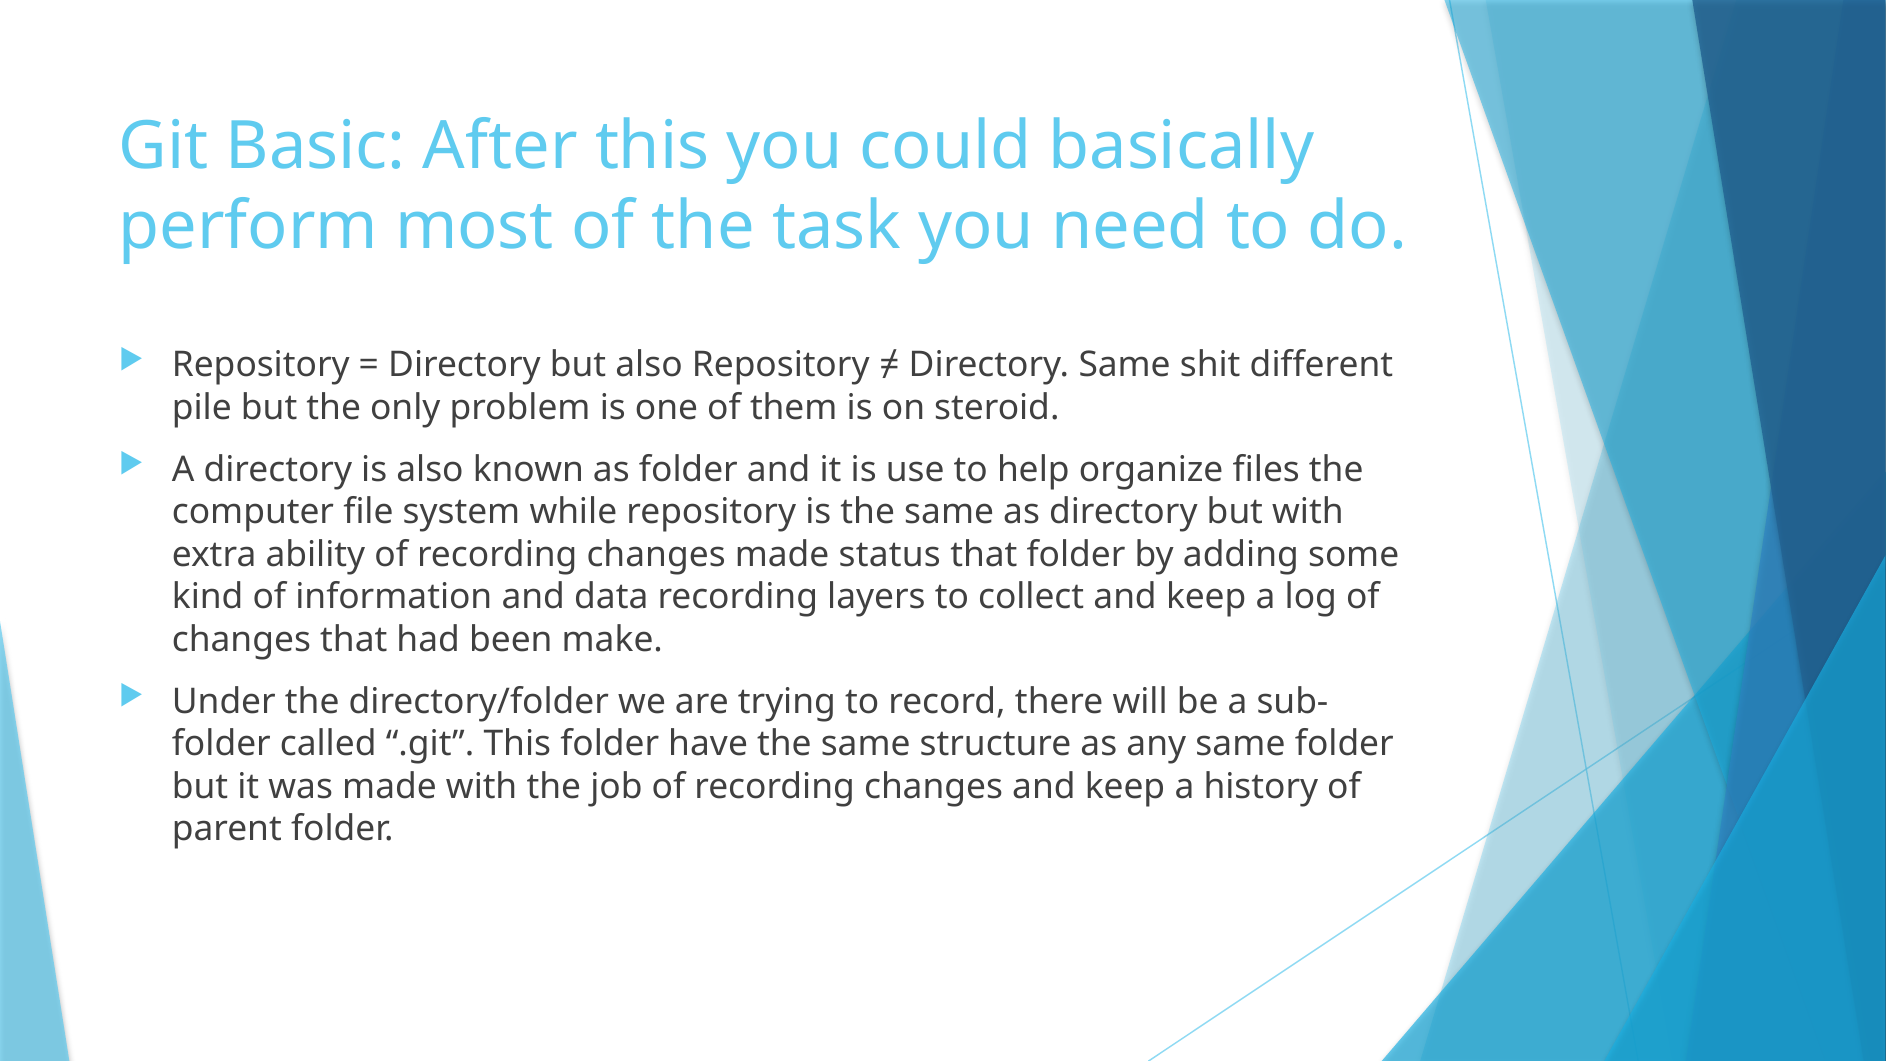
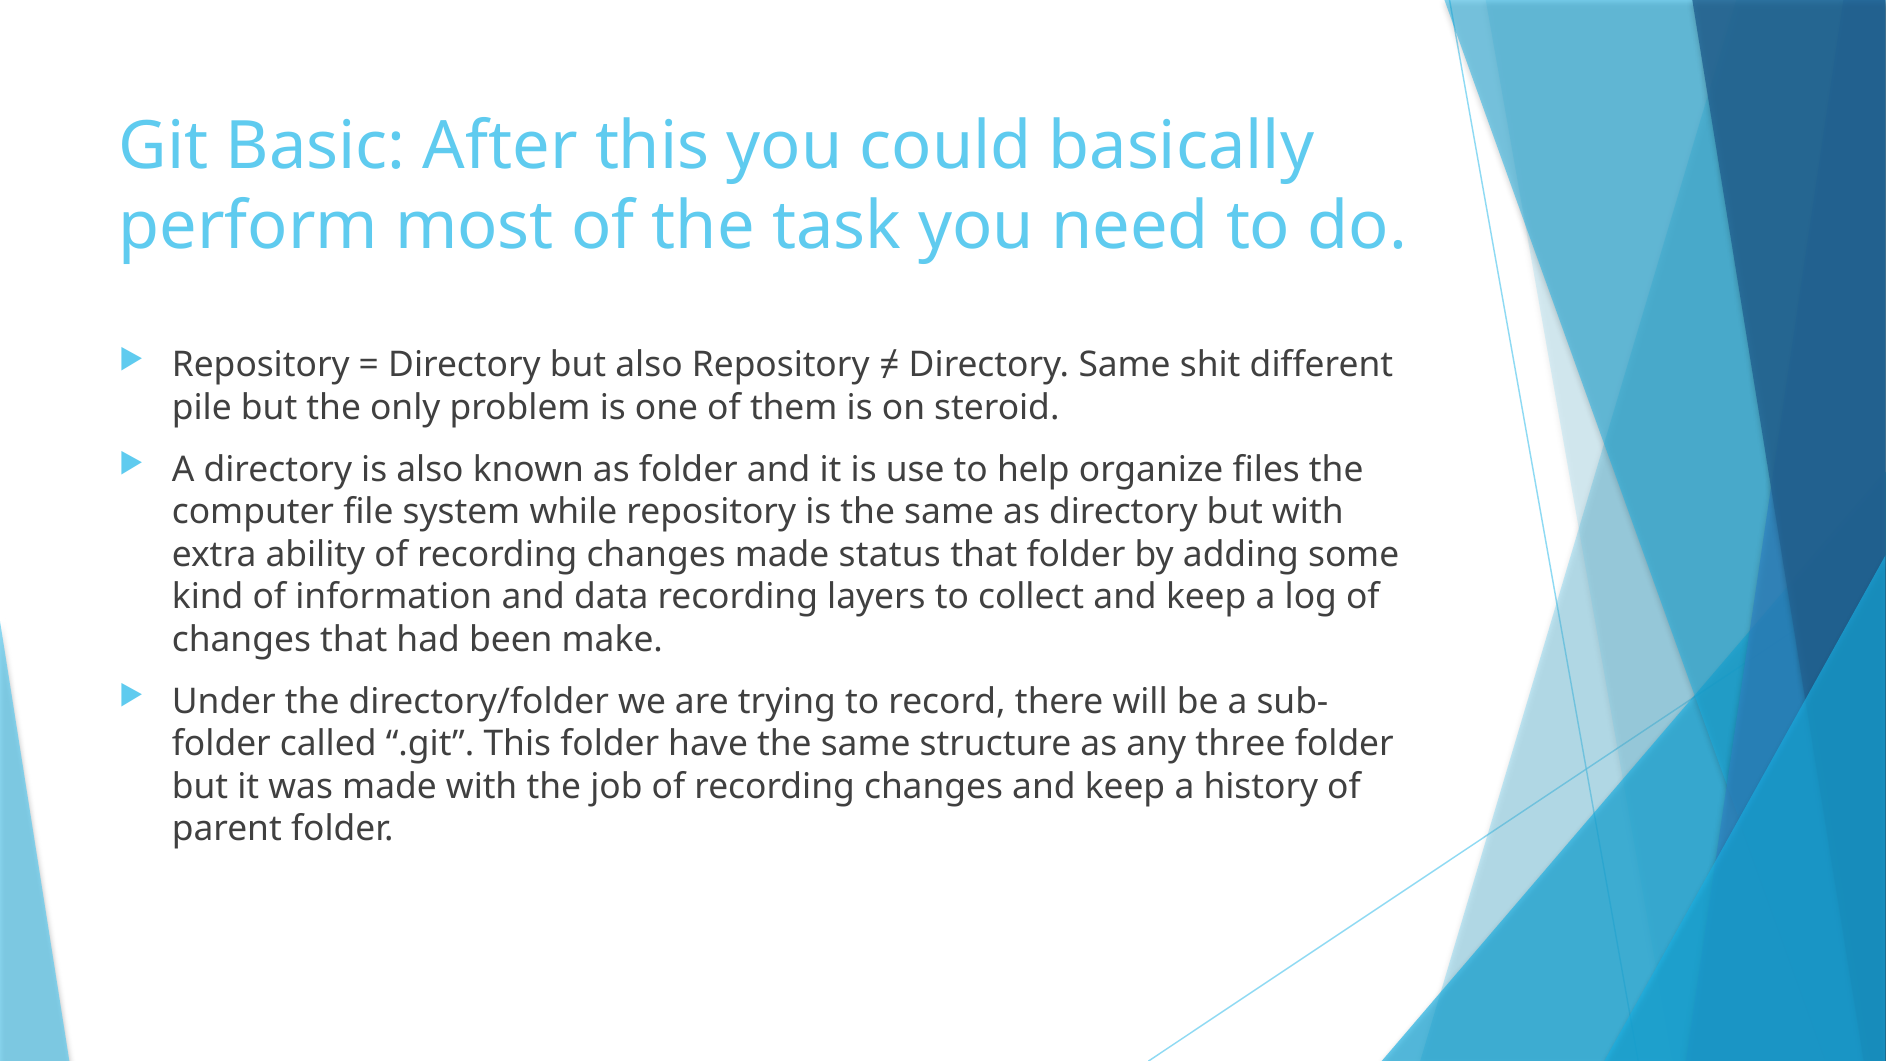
any same: same -> three (1240, 744)
